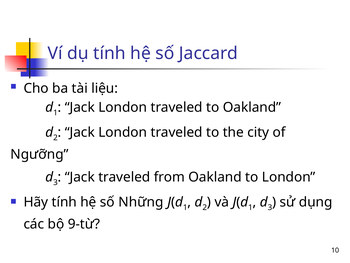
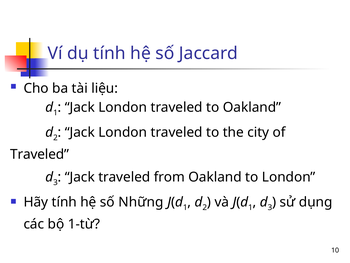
Ngưỡng: Ngưỡng -> Traveled (40, 154)
9-từ: 9-từ -> 1-từ (84, 224)
